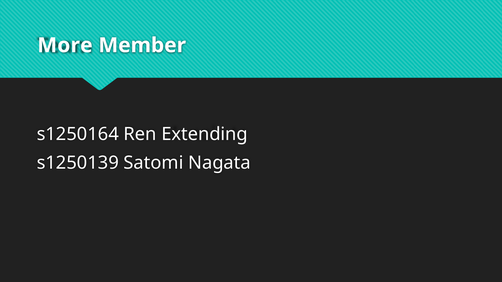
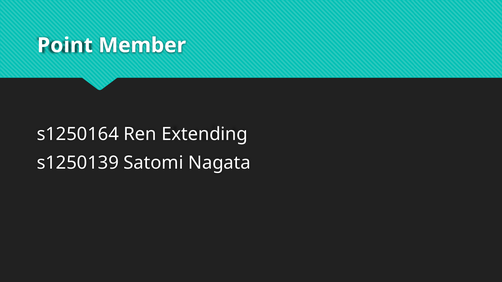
More: More -> Point (65, 45)
